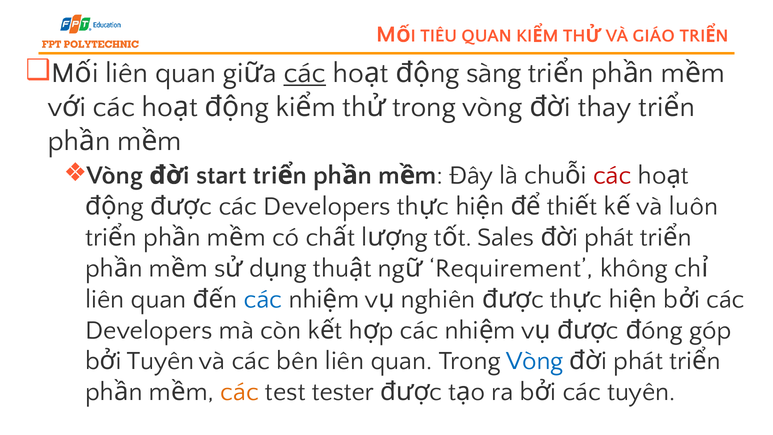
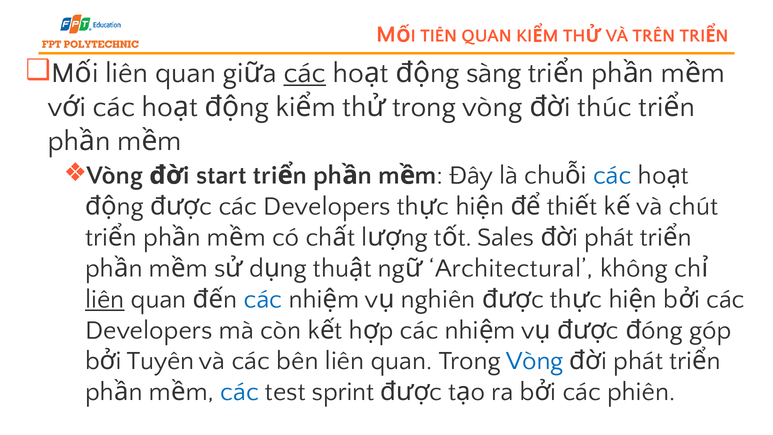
TIÊU: TIÊU -> TIÊN (439, 36)
GIÁO: GIÁO -> TRÊN (654, 36)
thay: thay -> thúc (605, 107)
các colour: red -> blue (612, 175)
luôn: luôn -> chút (694, 206)
Requirement: Requirement -> Architectural (511, 268)
liên underline: none -> present (105, 299)
các colour: orange -> blue (240, 392)
tester: tester -> sprint (343, 392)
các tuyên: tuyên -> phiên (641, 392)
